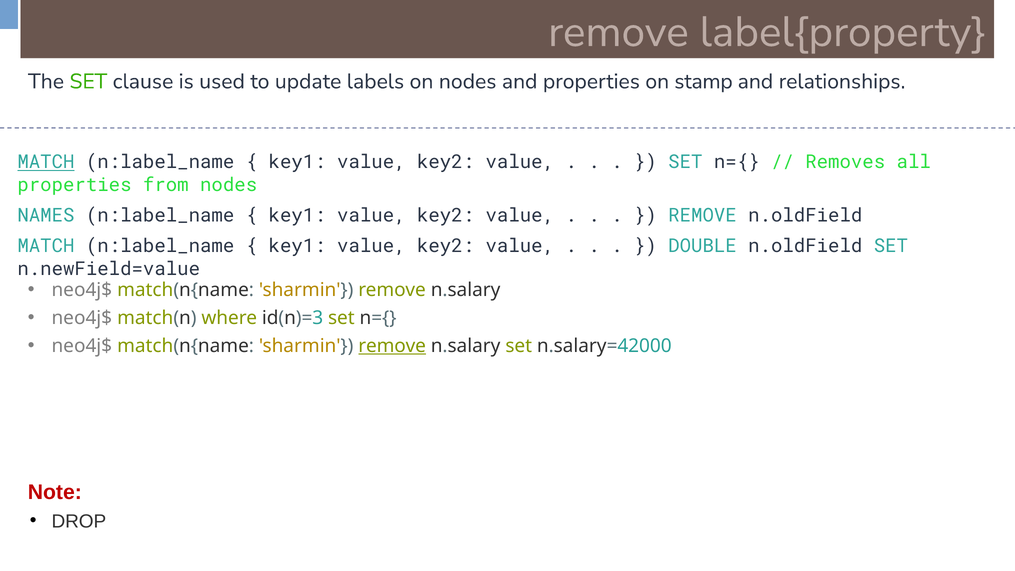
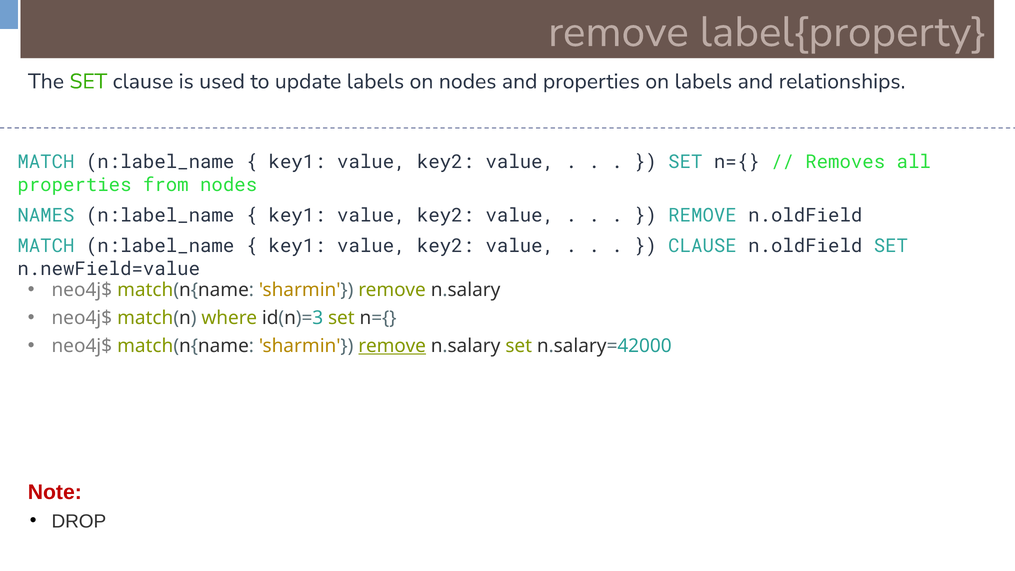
on stamp: stamp -> labels (703, 81)
MATCH underline: present -> none (46, 162)
DOUBLE: DOUBLE -> CLAUSE (703, 246)
